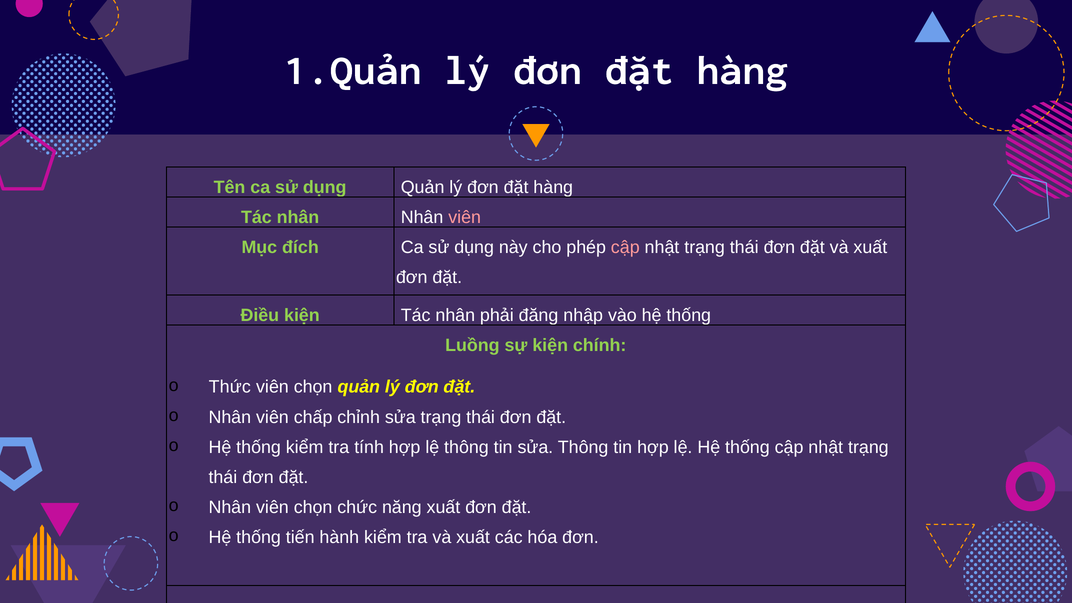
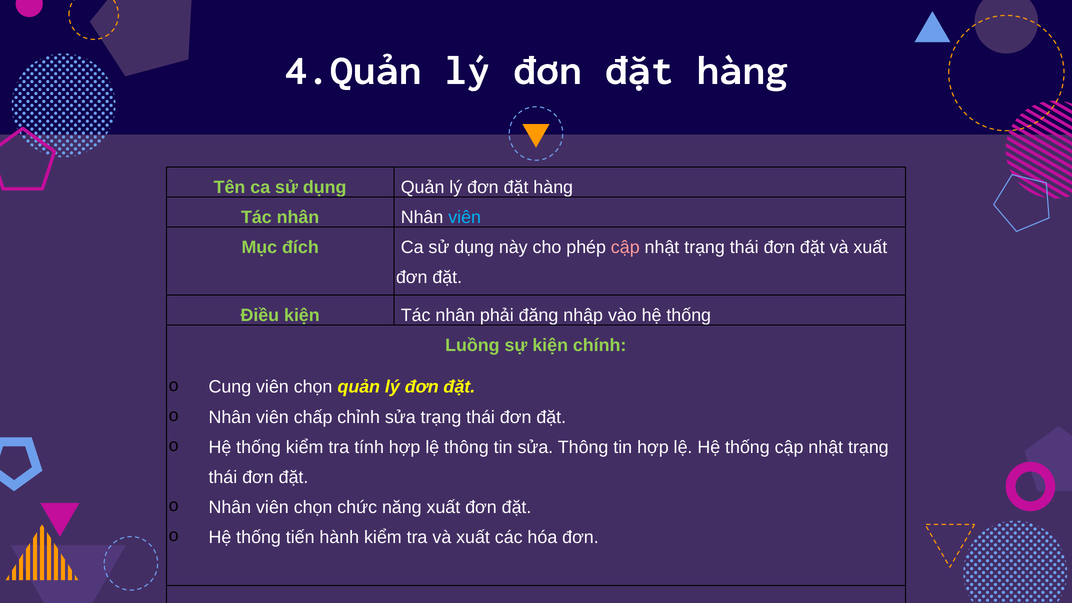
1.Quản: 1.Quản -> 4.Quản (353, 70)
viên colour: pink -> light blue (465, 217)
Thức: Thức -> Cung (230, 387)
